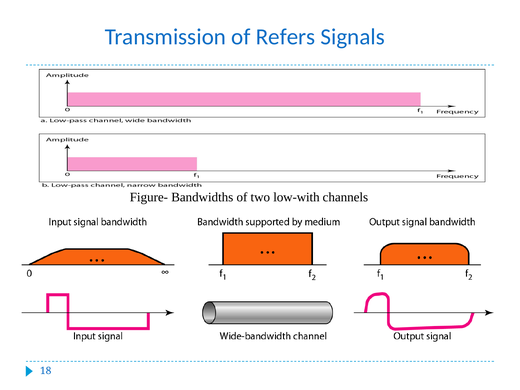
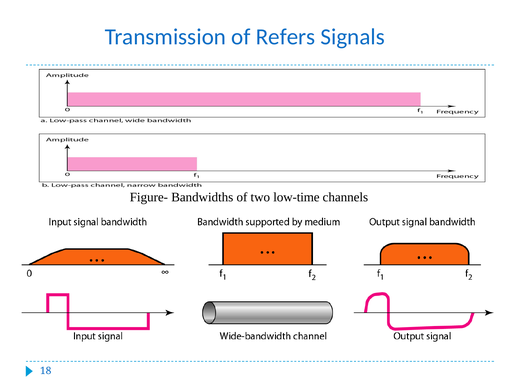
low-with: low-with -> low-time (296, 197)
